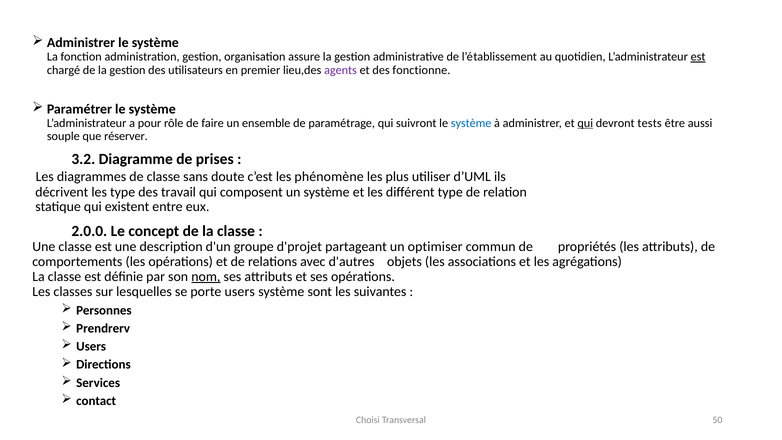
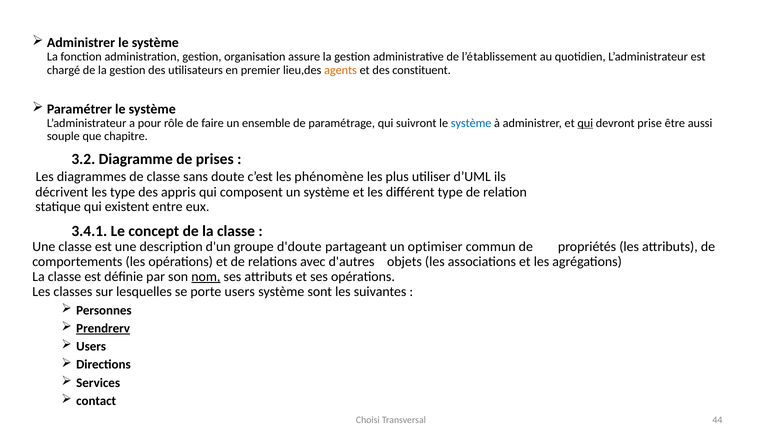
est underline: present -> none (698, 57)
agents colour: purple -> orange (340, 70)
fonctionne: fonctionne -> constituent (422, 70)
tests: tests -> prise (650, 123)
réserver: réserver -> chapitre (126, 136)
travail: travail -> appris (178, 192)
2.0.0: 2.0.0 -> 3.4.1 (89, 231)
d'projet: d'projet -> d'doute (299, 247)
Prendrerv underline: none -> present (103, 328)
50: 50 -> 44 (717, 420)
